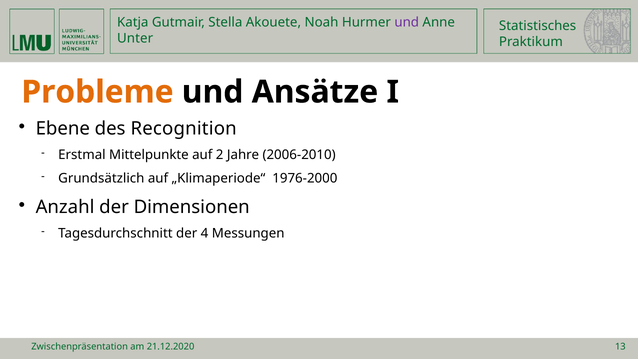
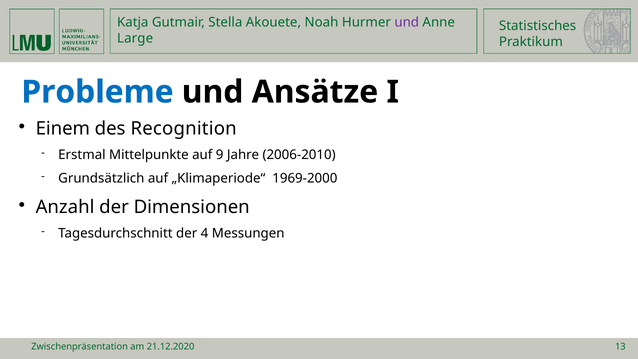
Unter: Unter -> Large (135, 38)
Probleme colour: orange -> blue (98, 92)
Ebene: Ebene -> Einem (63, 128)
2: 2 -> 9 (220, 155)
1976-2000: 1976-2000 -> 1969-2000 (305, 178)
